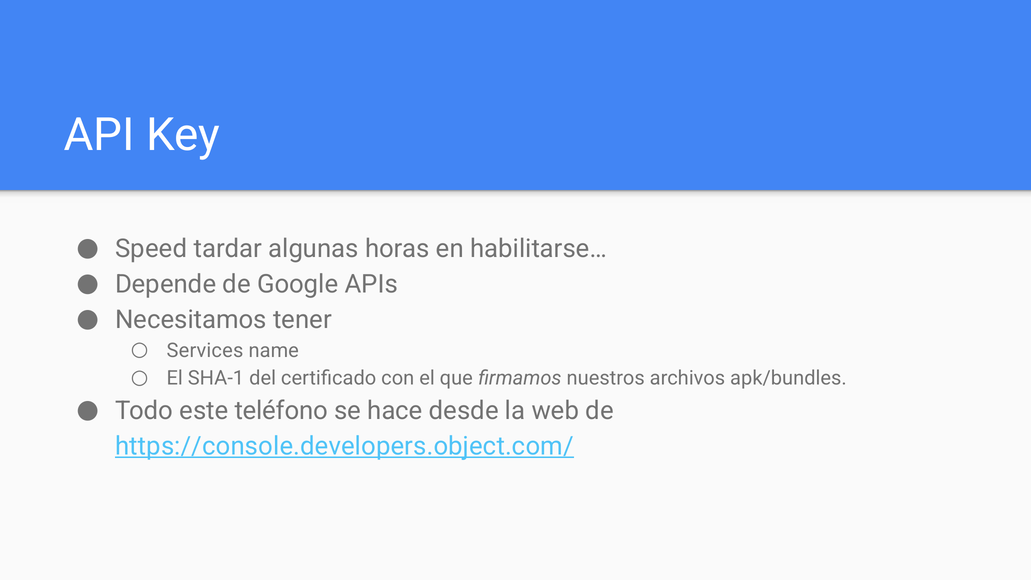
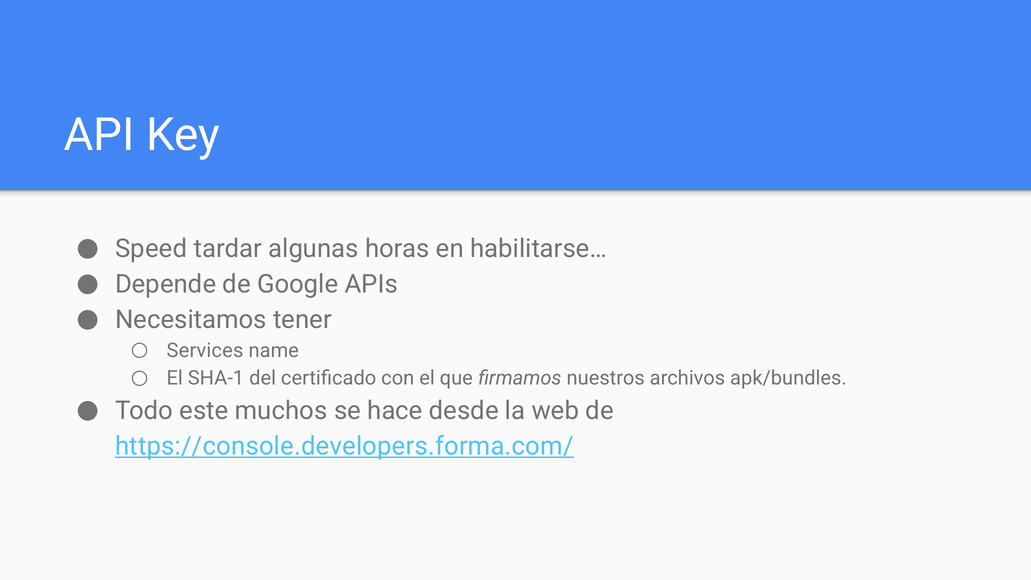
teléfono: teléfono -> muchos (281, 411)
https://console.developers.object.com/: https://console.developers.object.com/ -> https://console.developers.forma.com/ (344, 446)
